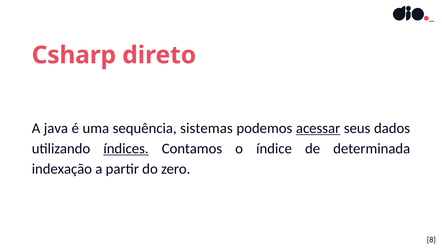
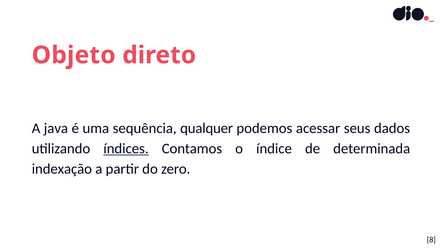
Csharp: Csharp -> Objeto (74, 55)
sistemas: sistemas -> qualquer (207, 128)
acessar underline: present -> none (318, 128)
